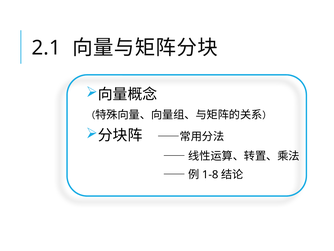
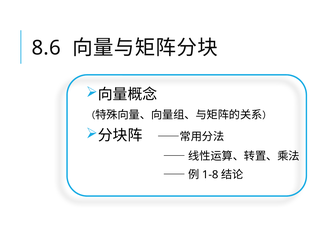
2.1: 2.1 -> 8.6 (46, 48)
